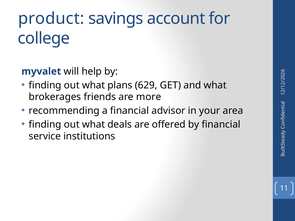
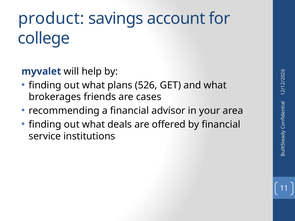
629: 629 -> 526 (146, 85)
more: more -> cases (149, 97)
